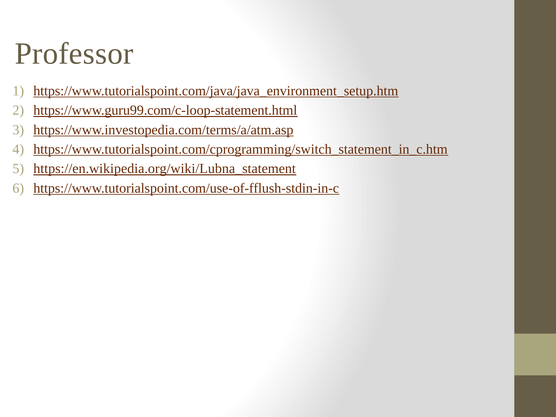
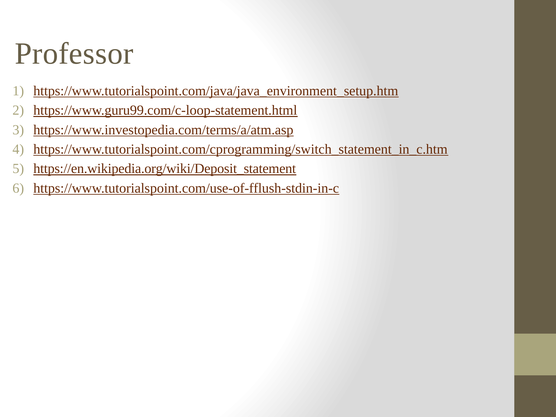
https://en.wikipedia.org/wiki/Lubna_statement: https://en.wikipedia.org/wiki/Lubna_statement -> https://en.wikipedia.org/wiki/Deposit_statement (165, 169)
